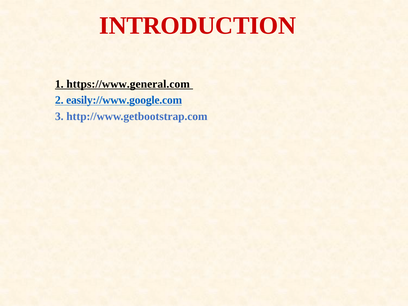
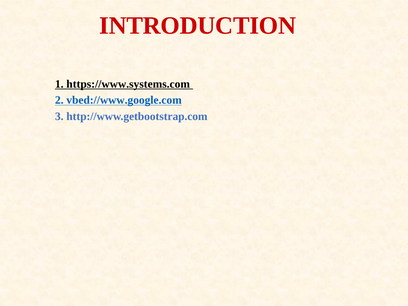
https://www.general.com: https://www.general.com -> https://www.systems.com (128, 84)
easily://www.google.com: easily://www.google.com -> vbed://www.google.com (124, 100)
